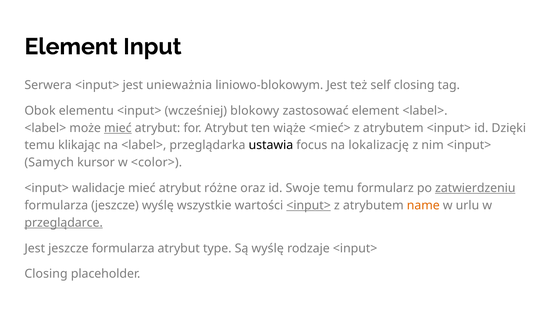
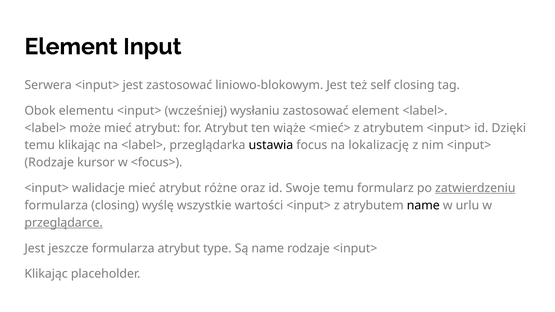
jest unieważnia: unieważnia -> zastosować (179, 85)
blokowy: blokowy -> wysłaniu (255, 111)
mieć underline: present -> none (118, 128)
Samych: Samych -> Rodzaje (49, 163)
<color>: <color> -> <focus> (157, 163)
formularza jeszcze: jeszcze -> closing (115, 206)
<input> underline: present -> none (309, 206)
name colour: orange -> black (423, 206)
Są wyślę: wyślę -> name (268, 248)
Closing: Closing -> Klikając (46, 274)
